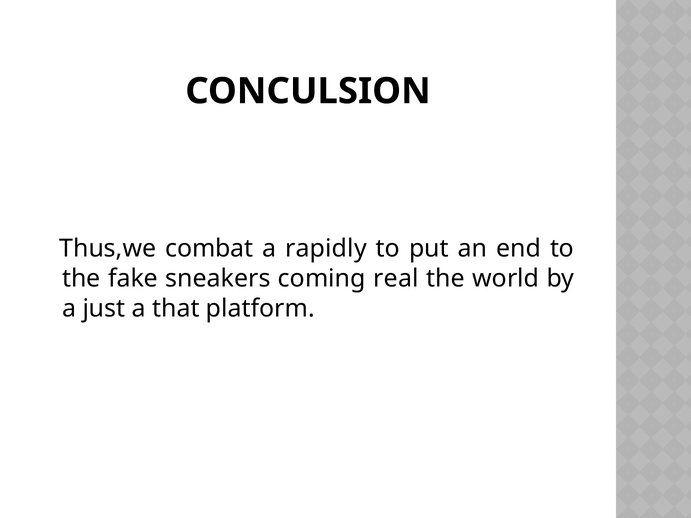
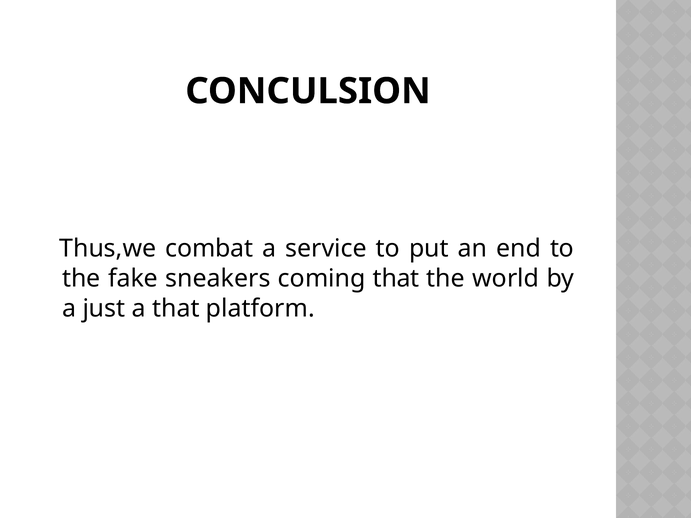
rapidly: rapidly -> service (326, 249)
coming real: real -> that (396, 279)
